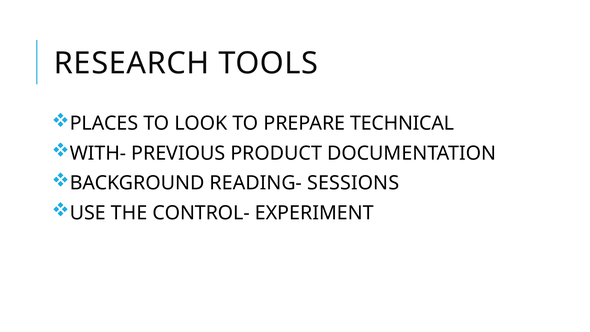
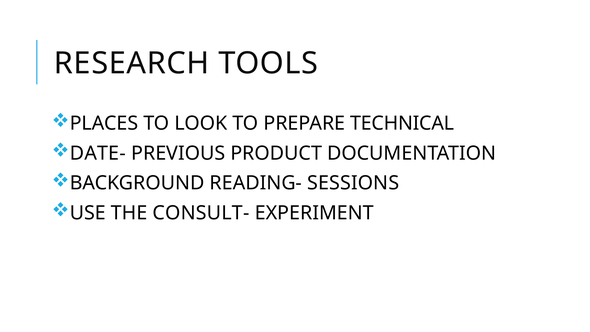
WITH-: WITH- -> DATE- (98, 153)
CONTROL-: CONTROL- -> CONSULT- (201, 213)
